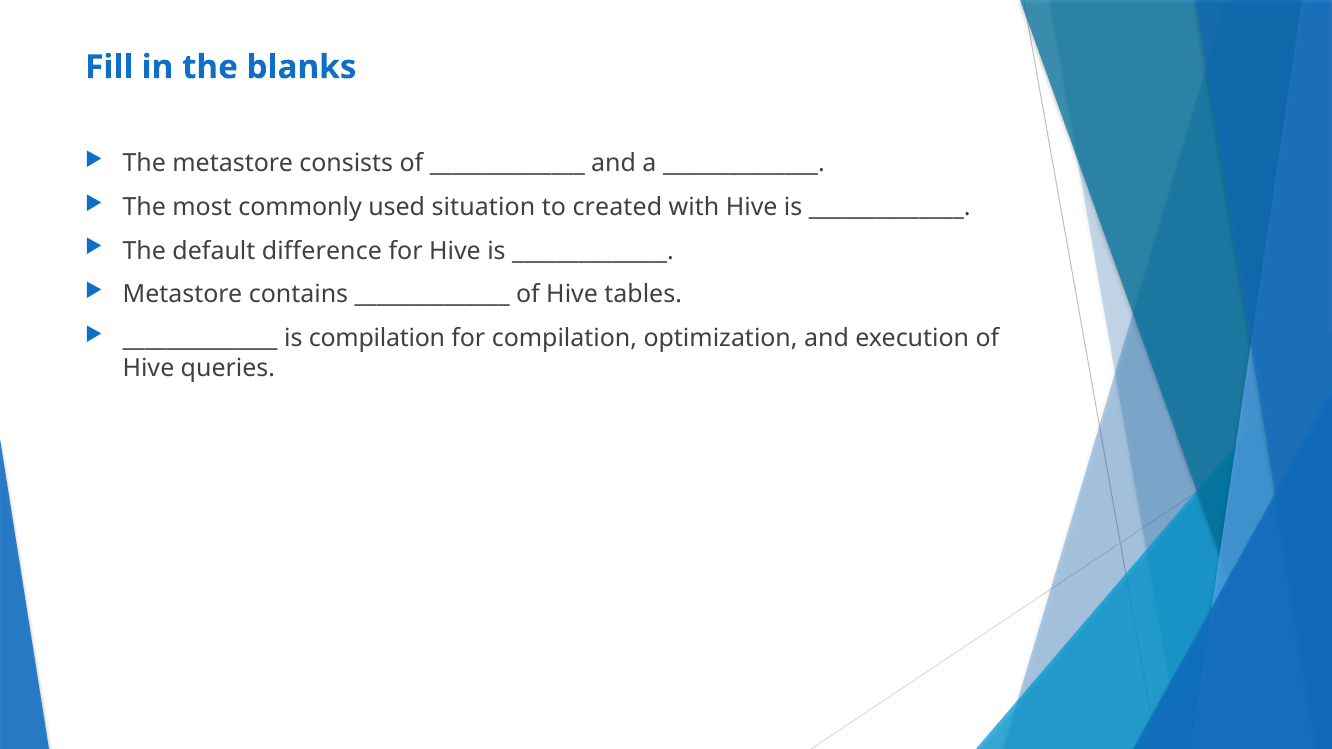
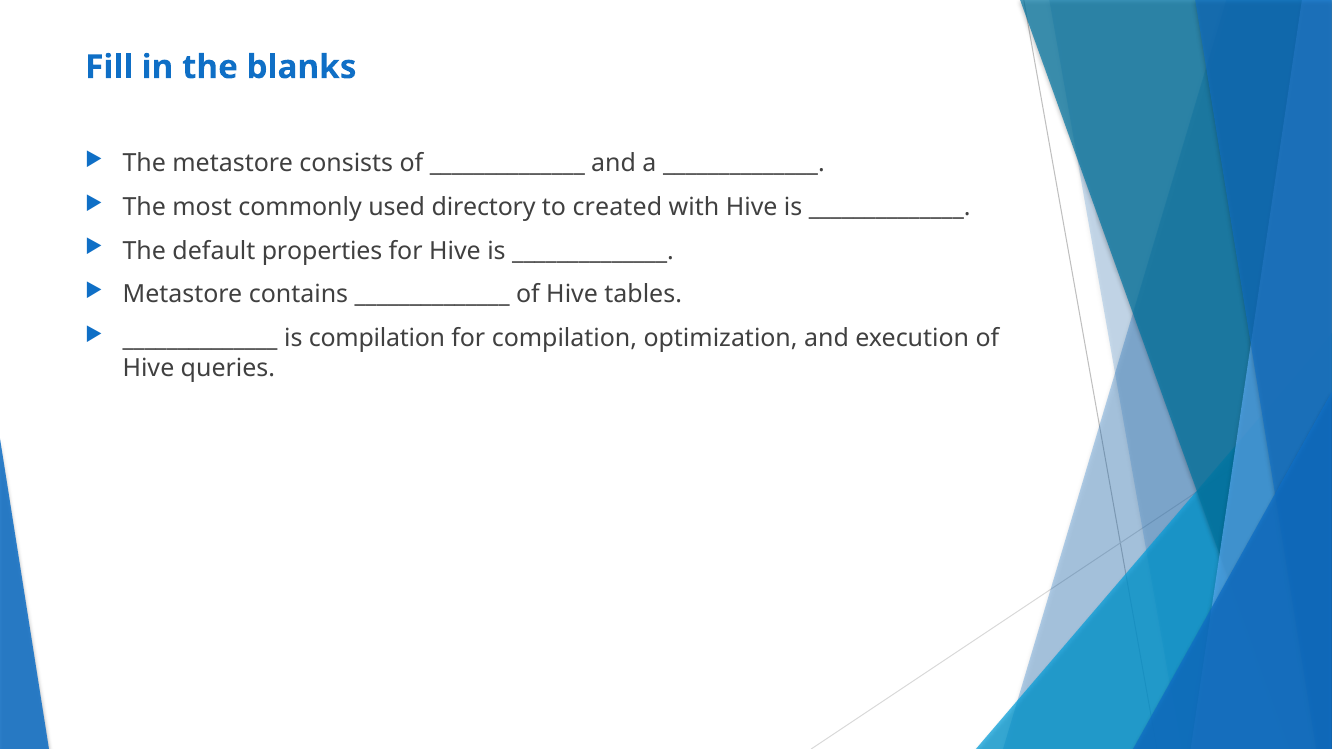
situation: situation -> directory (484, 207)
difference: difference -> properties (322, 251)
